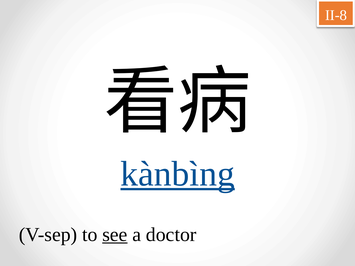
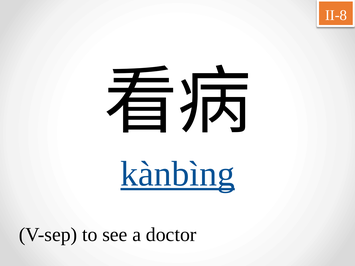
see underline: present -> none (115, 235)
